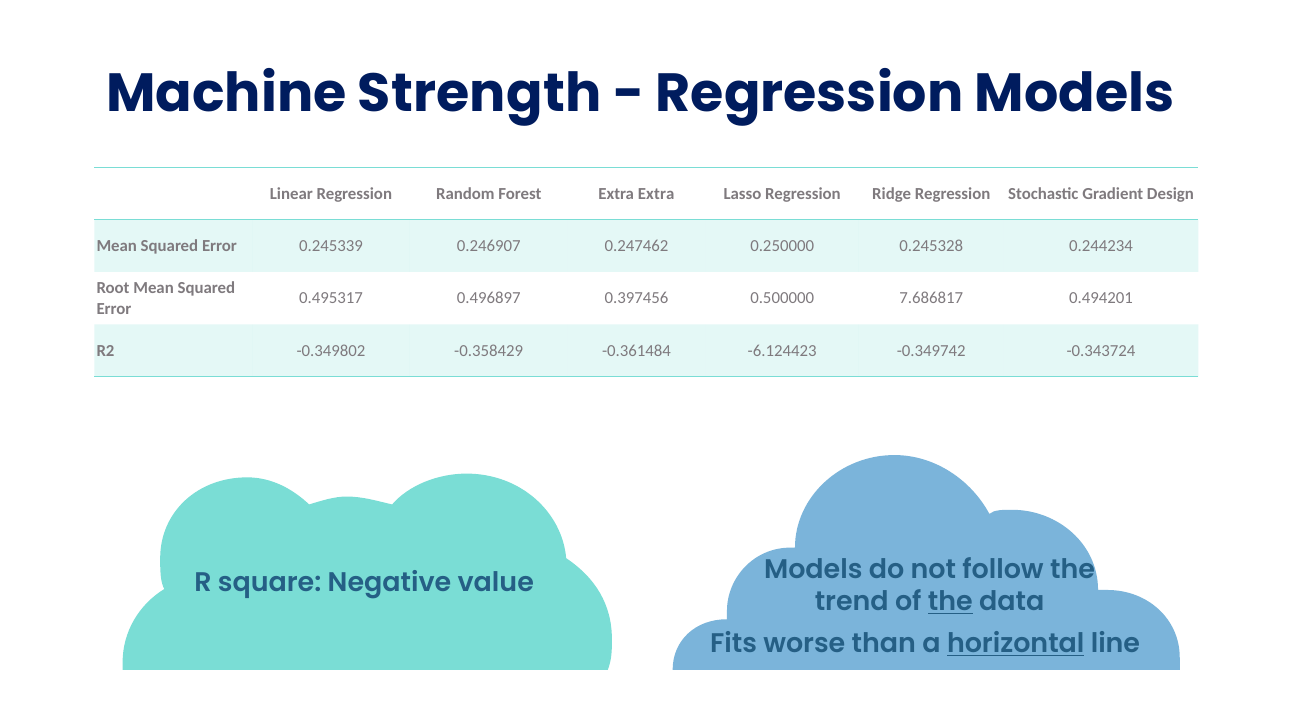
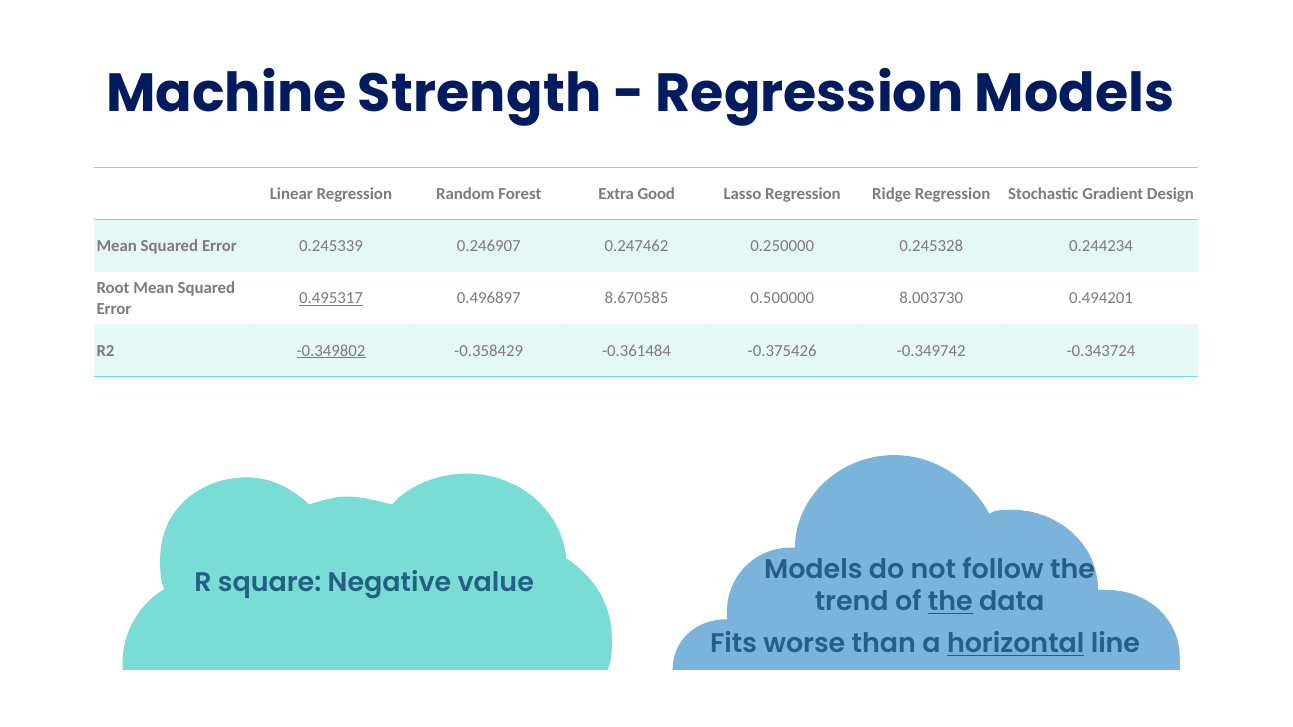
Extra Extra: Extra -> Good (656, 194)
0.495317 underline: none -> present (331, 299)
0.397456: 0.397456 -> 8.670585 (637, 299)
7.686817: 7.686817 -> 8.003730 (931, 299)
-0.349802 underline: none -> present (331, 351)
-6.124423: -6.124423 -> -0.375426 (782, 351)
